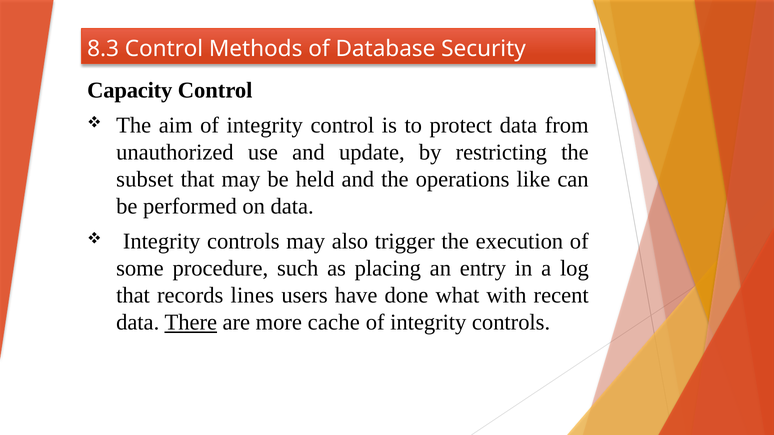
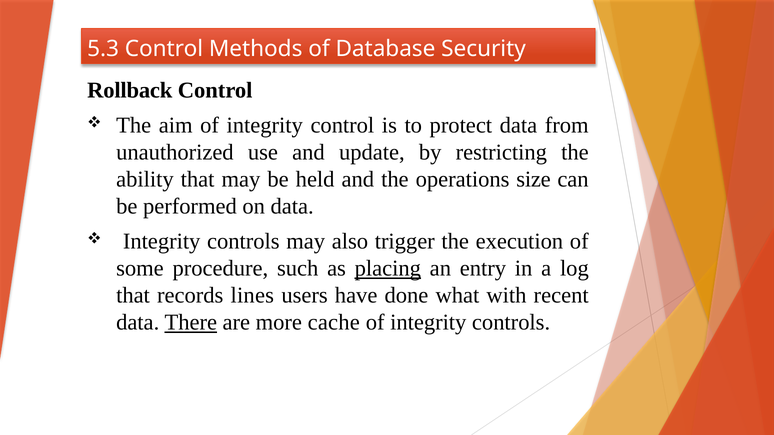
8.3: 8.3 -> 5.3 (103, 49)
Capacity: Capacity -> Rollback (130, 90)
subset: subset -> ability (145, 180)
like: like -> size (534, 180)
placing underline: none -> present (388, 269)
